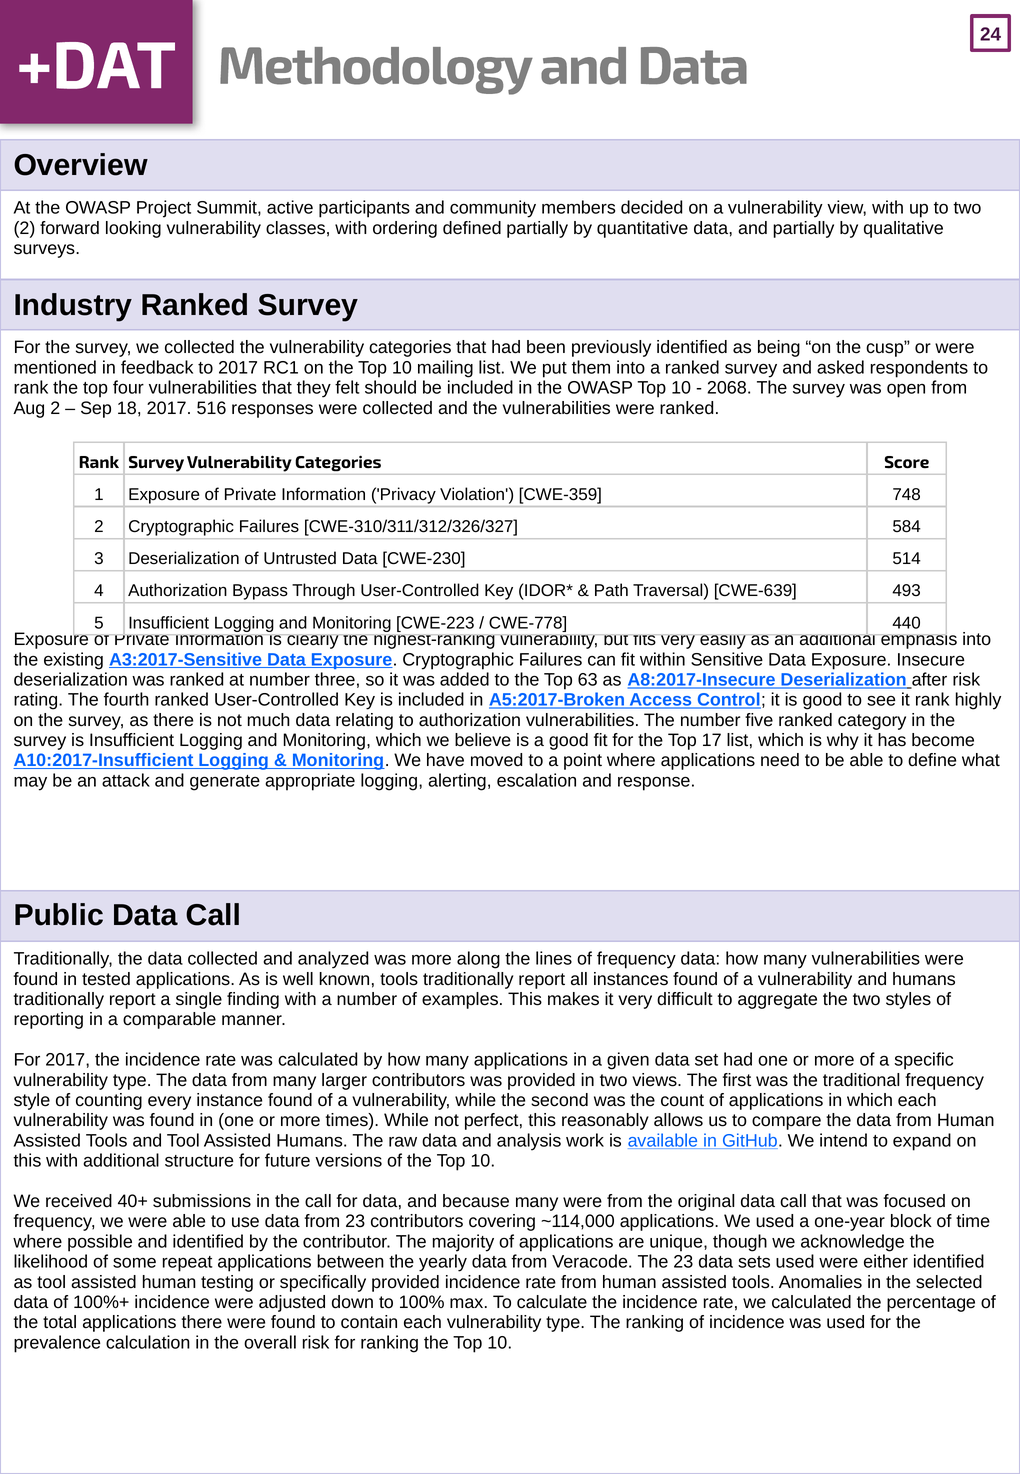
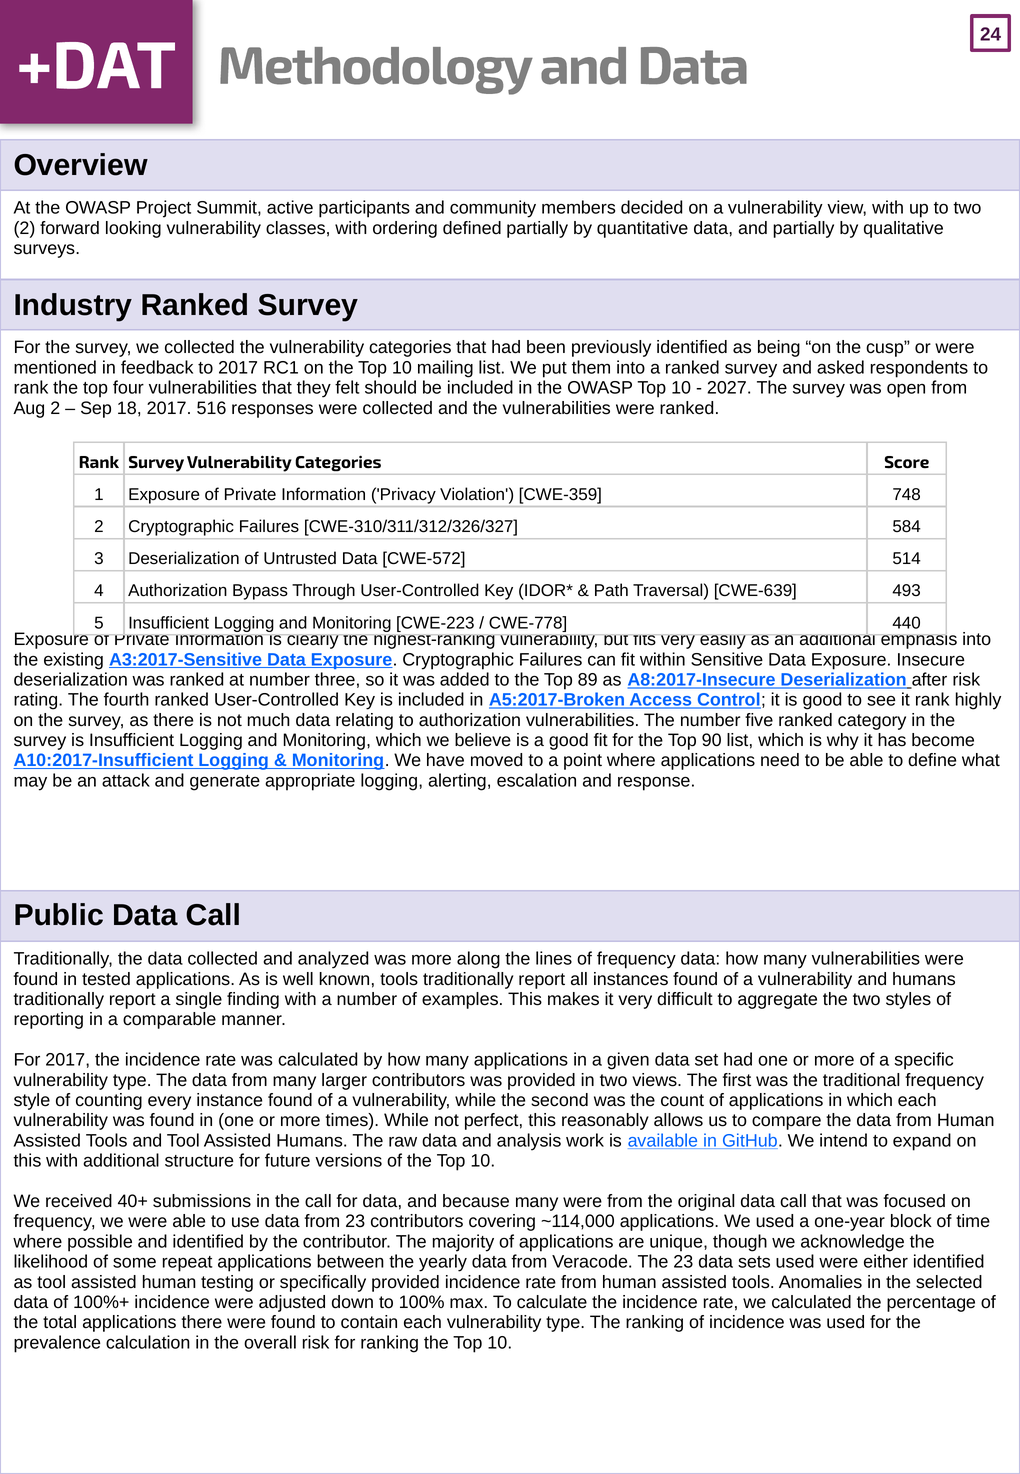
2068: 2068 -> 2027 (729, 388)
CWE-230: CWE-230 -> CWE-572 (424, 559)
63: 63 -> 89 (588, 679)
17: 17 -> 90 (712, 740)
